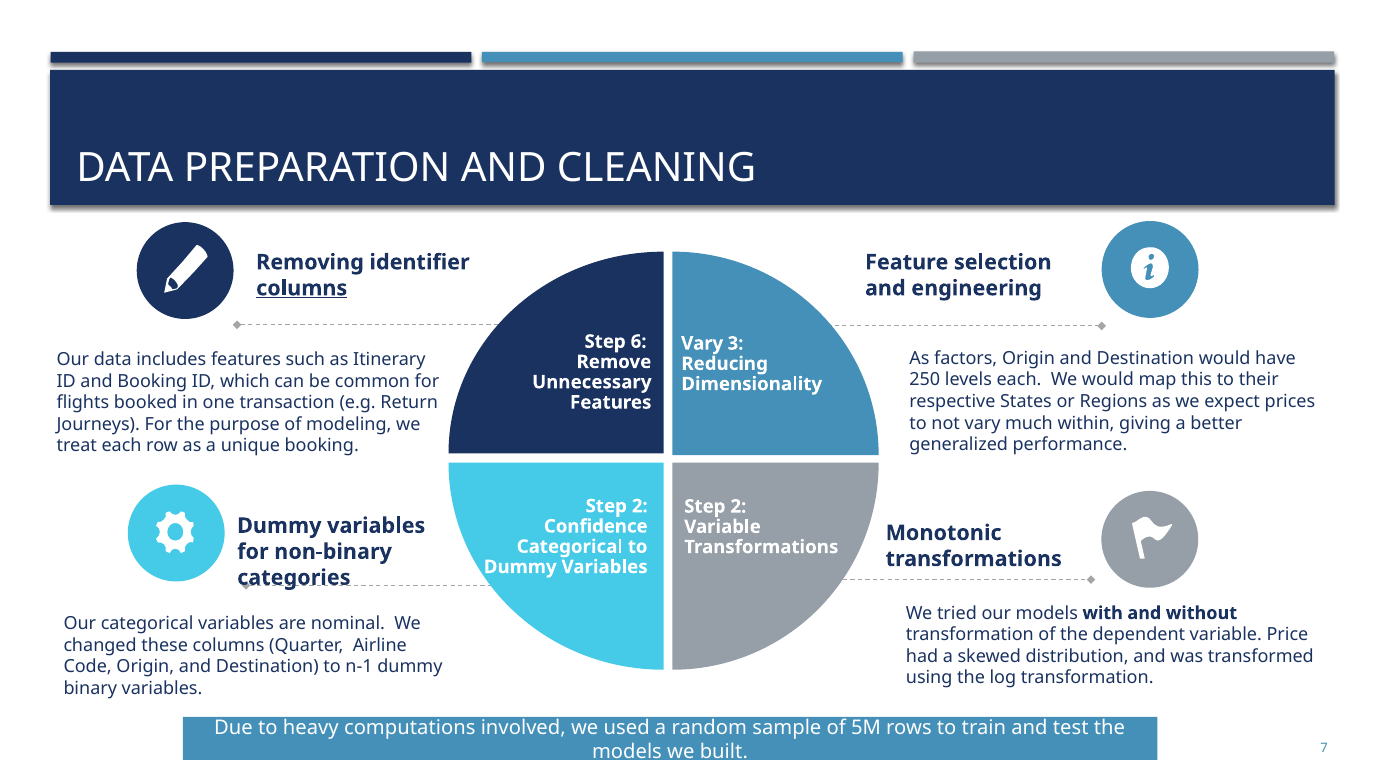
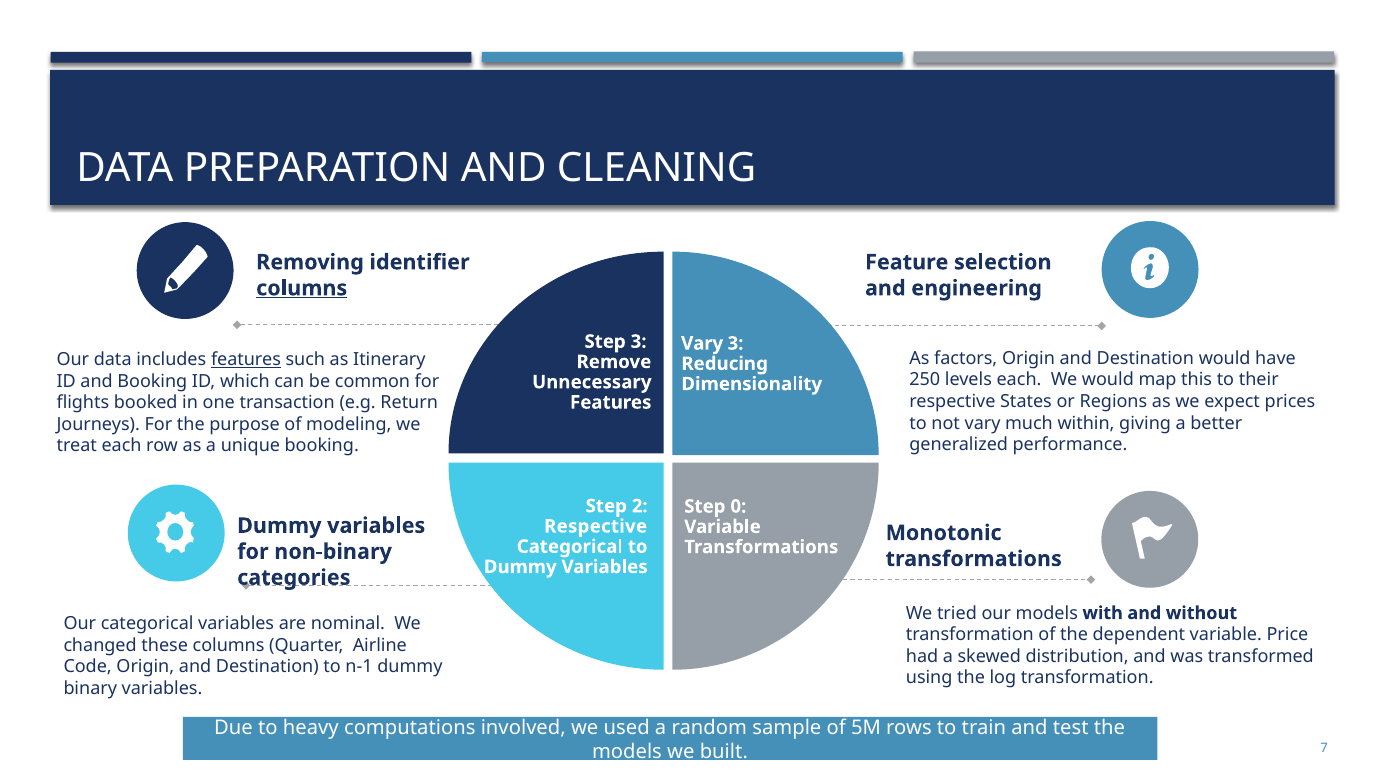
Step 6: 6 -> 3 (639, 342)
features underline: none -> present (246, 359)
2: 2 -> 0 (738, 506)
Confidence: Confidence -> Respective (596, 526)
